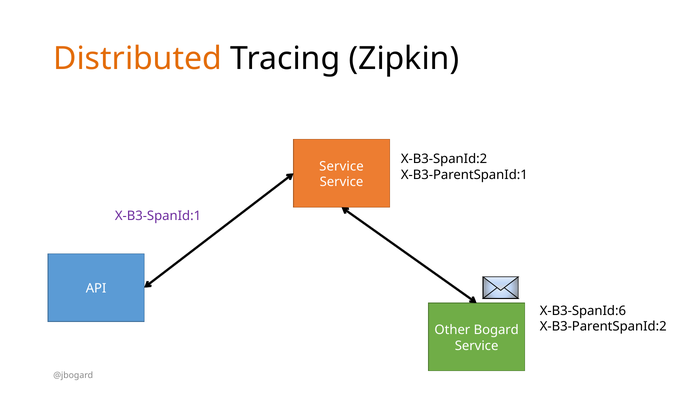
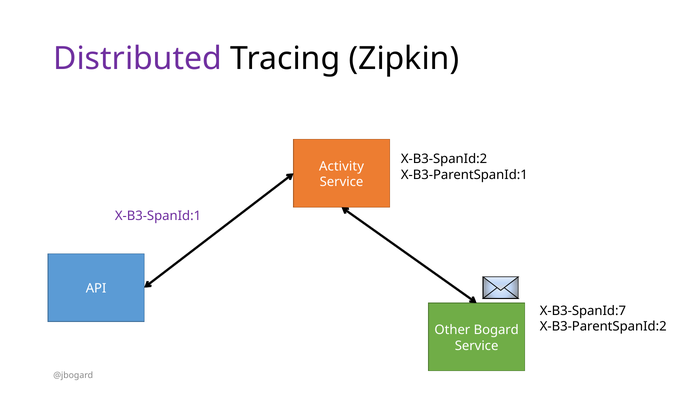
Distributed colour: orange -> purple (138, 59)
Service: Service -> Activity (342, 166)
X-B3-SpanId:6: X-B3-SpanId:6 -> X-B3-SpanId:7 (583, 311)
